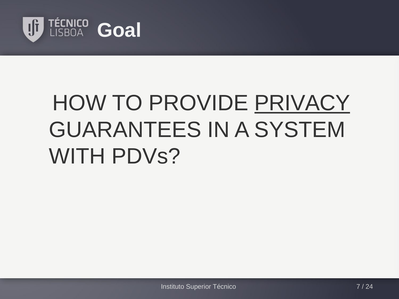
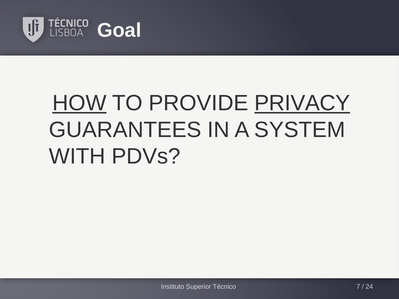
HOW underline: none -> present (79, 103)
